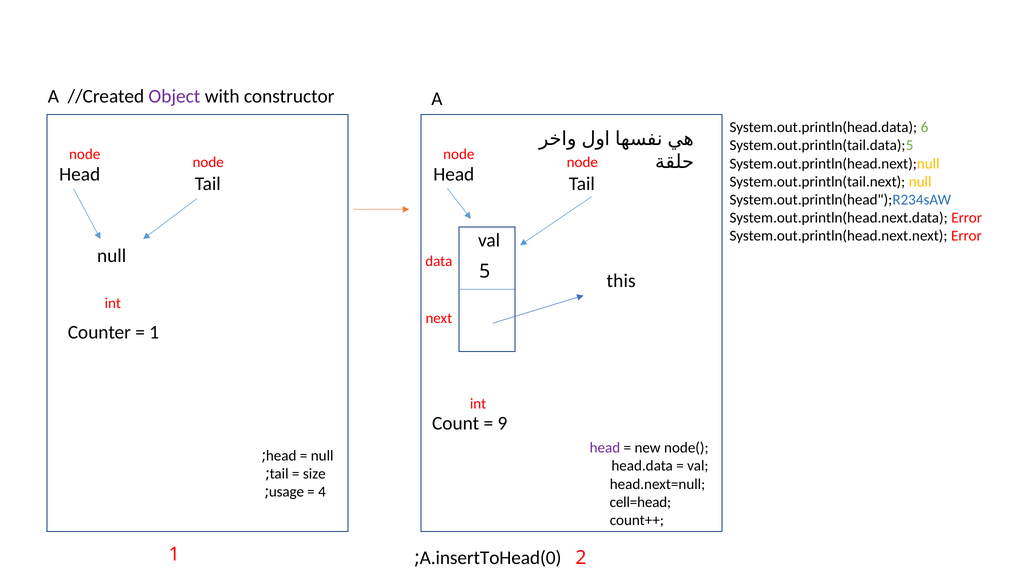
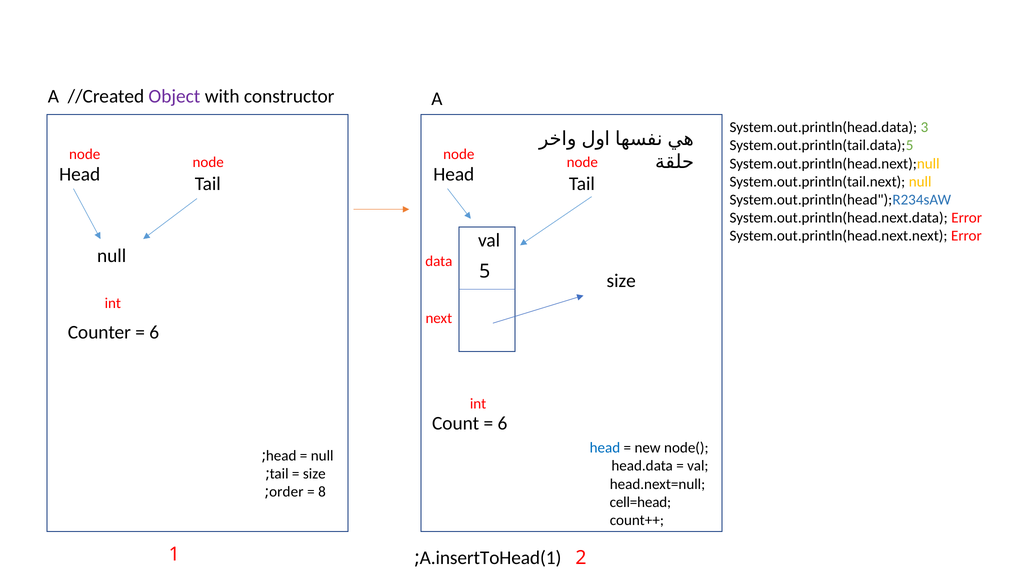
6: 6 -> 3 (925, 127)
this: this -> size (621, 281)
1: 1 -> 6 (154, 332)
9: 9 -> 6 (502, 423)
head colour: purple -> blue (605, 448)
usage: usage -> order (286, 491)
4: 4 -> 8 (322, 491)
A.insertToHead(0: A.insertToHead(0 -> A.insertToHead(1 (491, 557)
